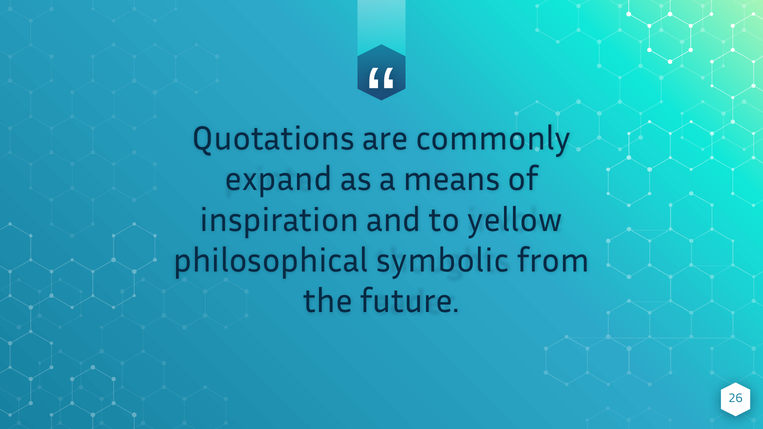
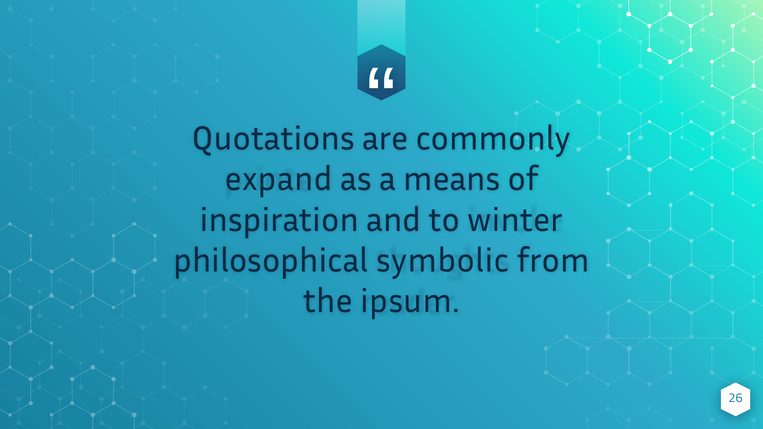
yellow: yellow -> winter (515, 220)
future: future -> ipsum (410, 301)
